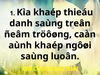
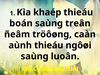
danh: danh -> boán (21, 23)
aùnh khaép: khaép -> thieáu (49, 45)
